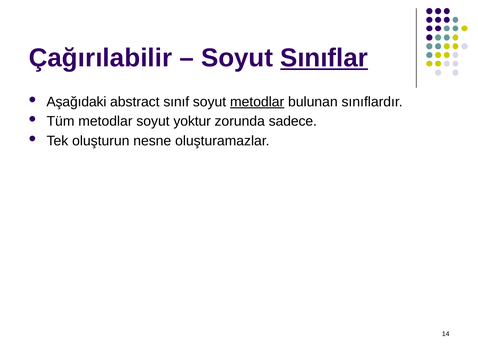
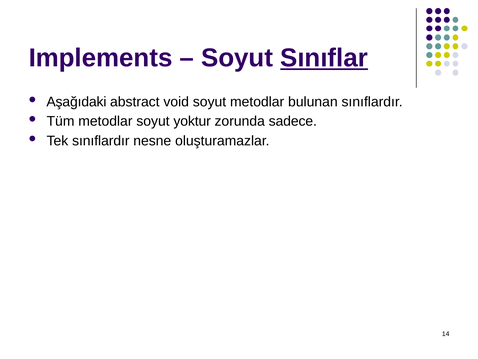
Çağırılabilir: Çağırılabilir -> Implements (101, 58)
sınıf: sınıf -> void (176, 102)
metodlar underline: present -> none (257, 102)
Tek oluşturun: oluşturun -> sınıflardır (101, 141)
